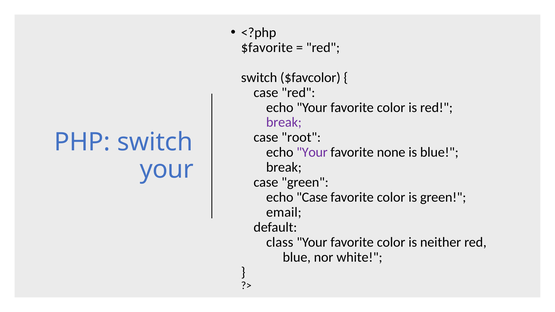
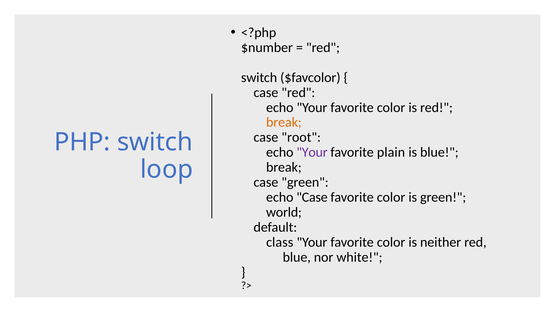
$favorite: $favorite -> $number (267, 48)
break colour: purple -> orange (284, 122)
none: none -> plain (391, 152)
your: your -> loop (167, 170)
email: email -> world (284, 212)
